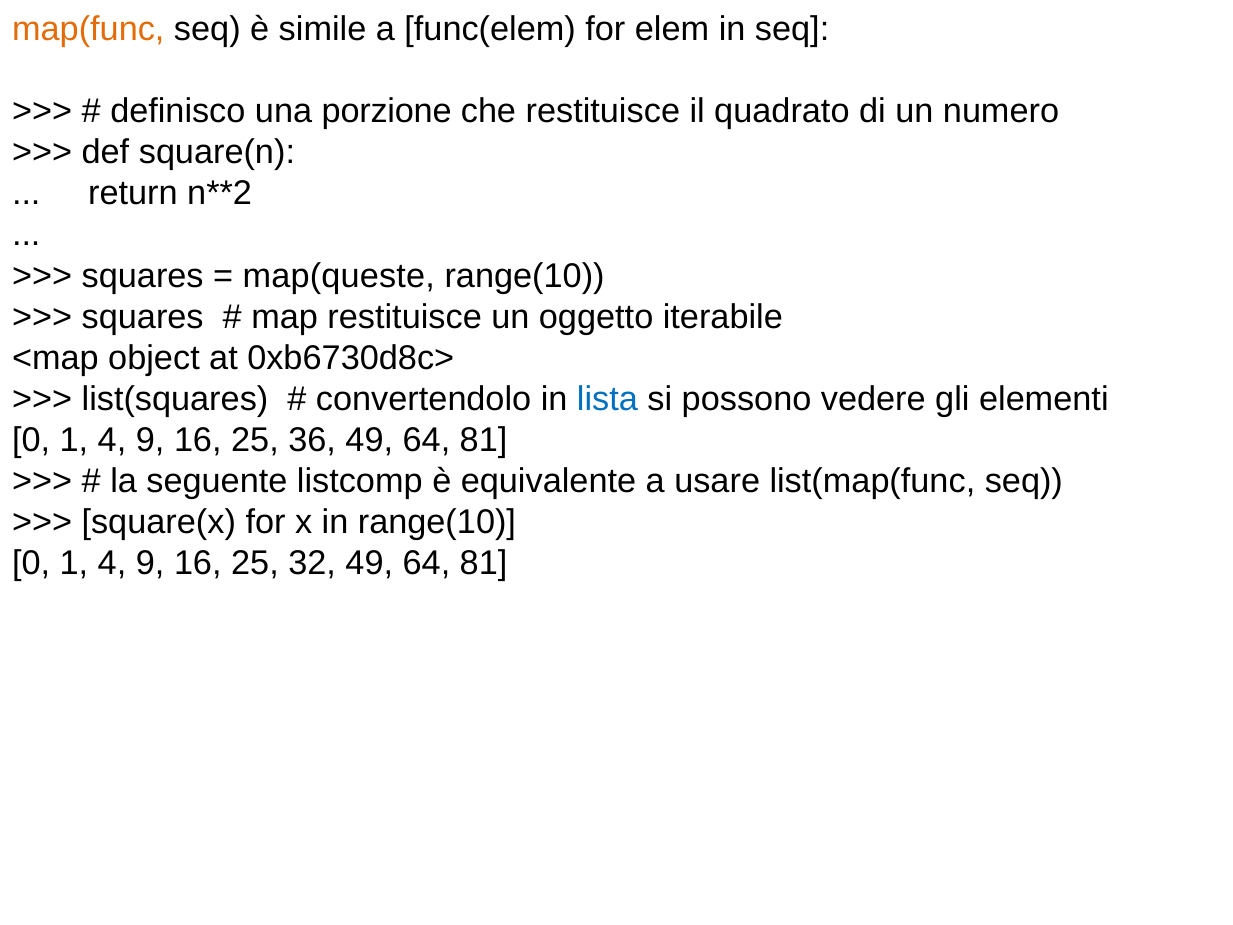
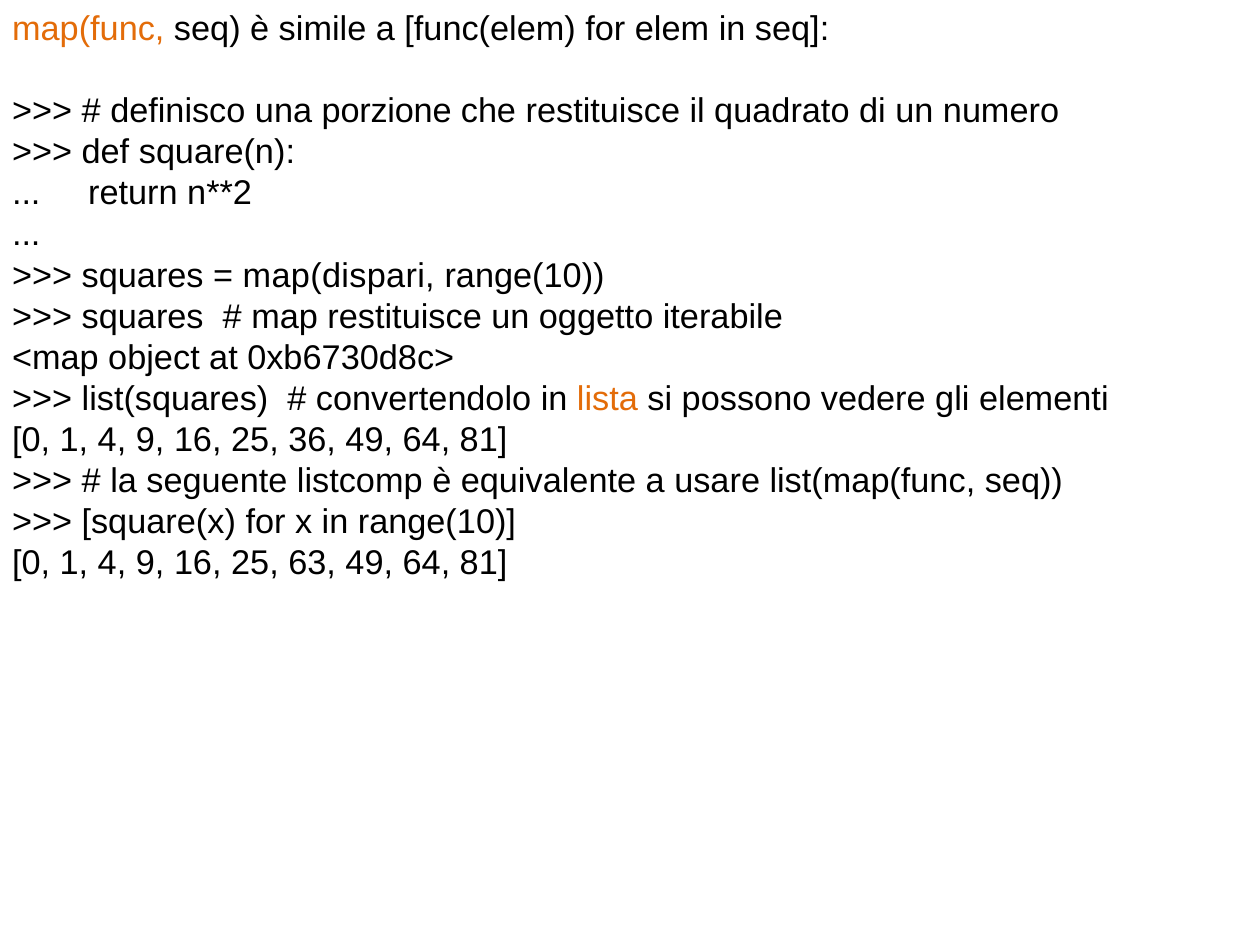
map(queste: map(queste -> map(dispari (339, 276)
lista colour: blue -> orange (607, 399)
32: 32 -> 63 (312, 563)
